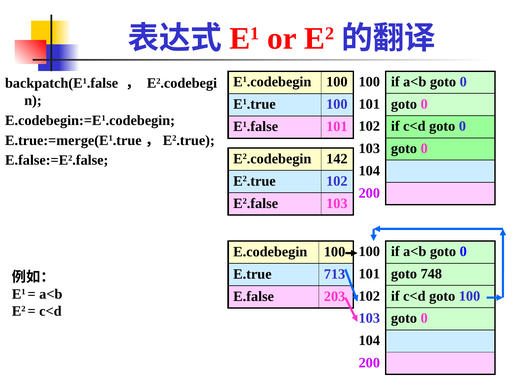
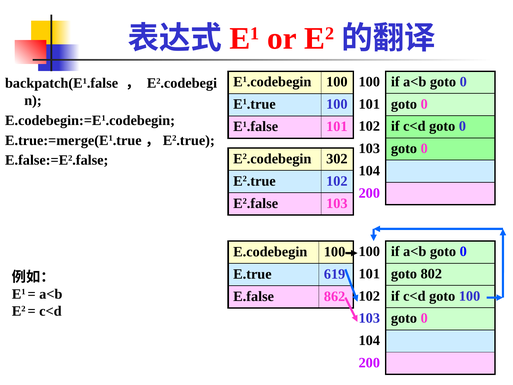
142: 142 -> 302 (337, 159)
748: 748 -> 802 (431, 274)
713: 713 -> 619 (335, 274)
203: 203 -> 862 (335, 296)
